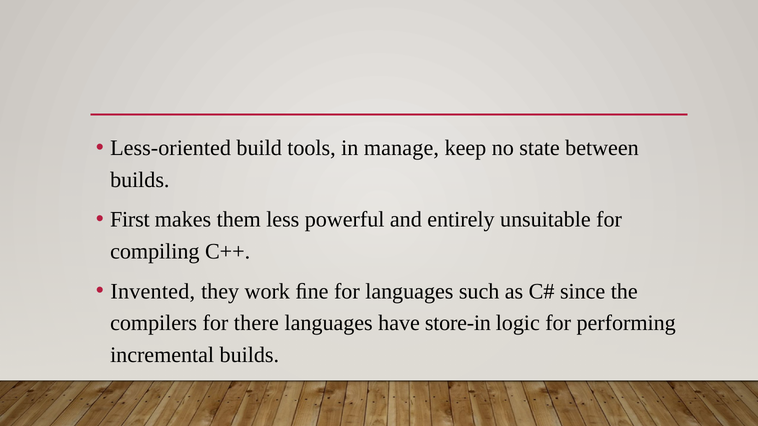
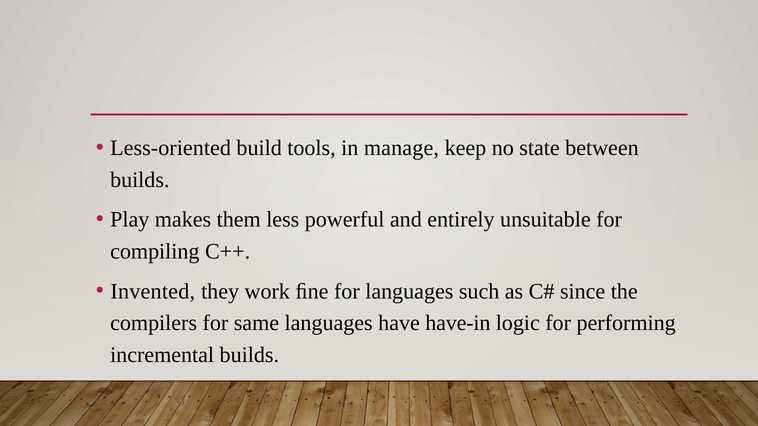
First: First -> Play (130, 220)
there: there -> same (256, 323)
store-in: store-in -> have-in (458, 323)
